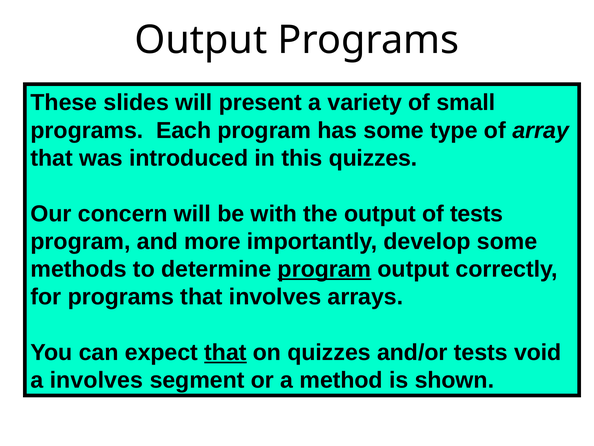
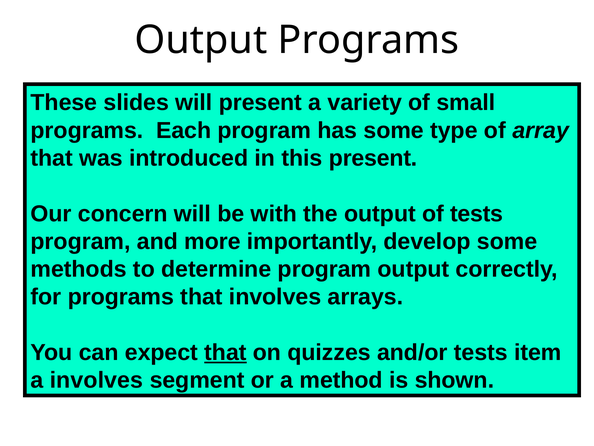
this quizzes: quizzes -> present (373, 158)
program underline: present -> none (324, 269)
void: void -> item (538, 352)
